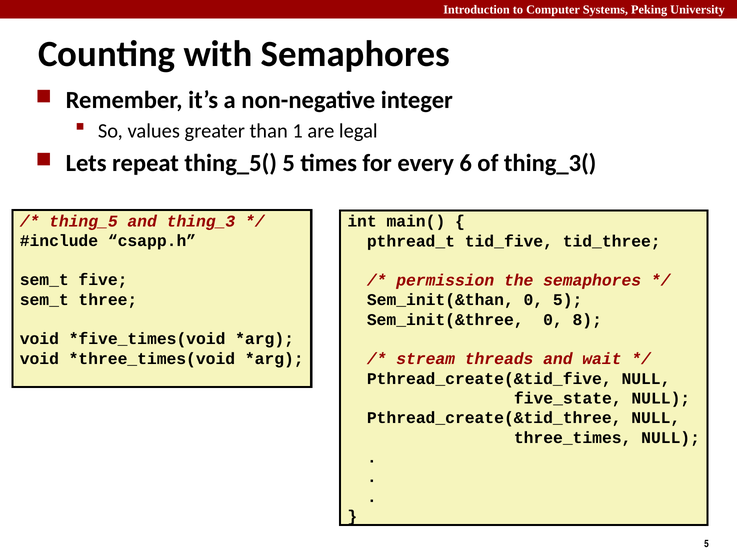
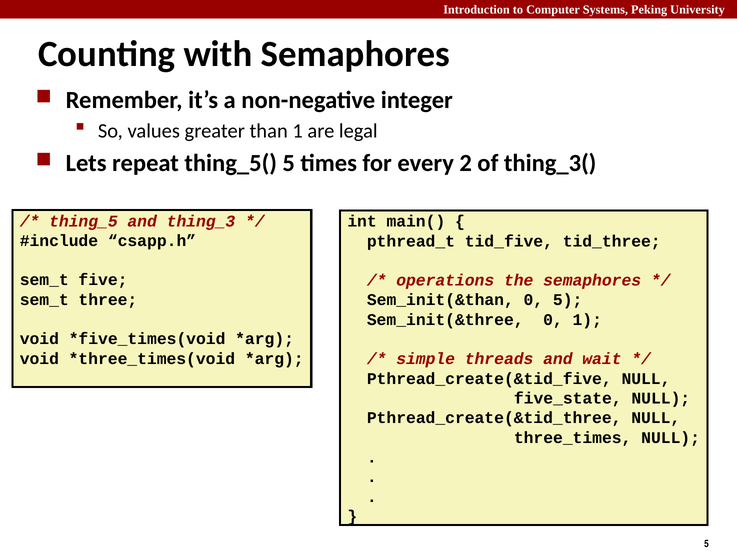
6: 6 -> 2 (466, 163)
permission: permission -> operations (445, 280)
0 8: 8 -> 1 (587, 320)
stream: stream -> simple (426, 359)
